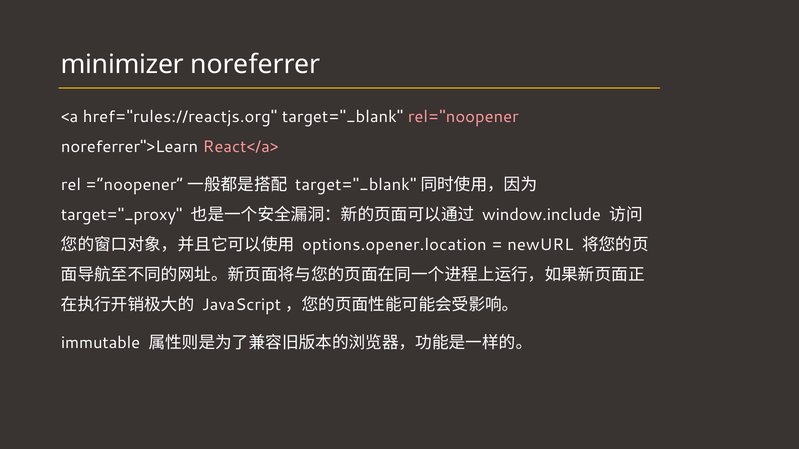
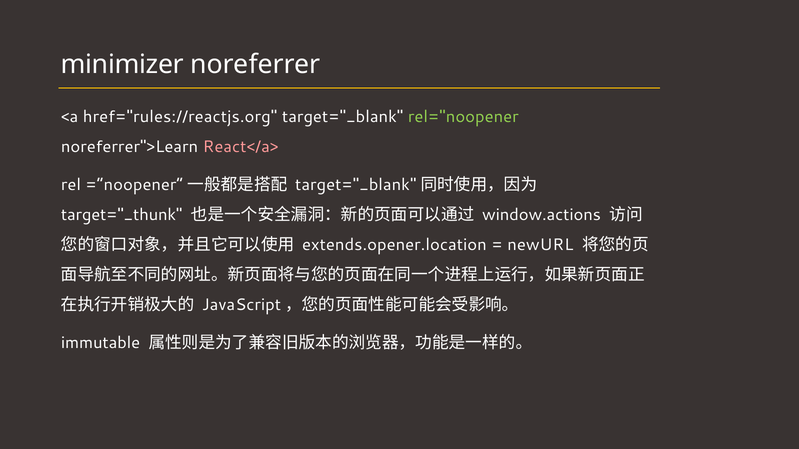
rel="noopener colour: pink -> light green (463, 117)
target="_proxy: target="_proxy -> target="_thunk (122, 215)
window.include: window.include -> window.actions (542, 215)
options.opener.location: options.opener.location -> extends.opener.location (394, 245)
